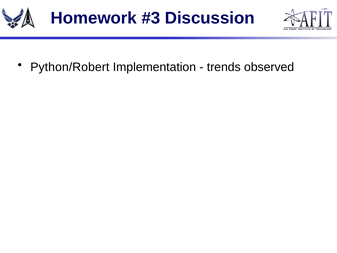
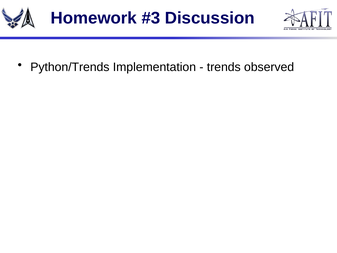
Python/Robert: Python/Robert -> Python/Trends (70, 67)
